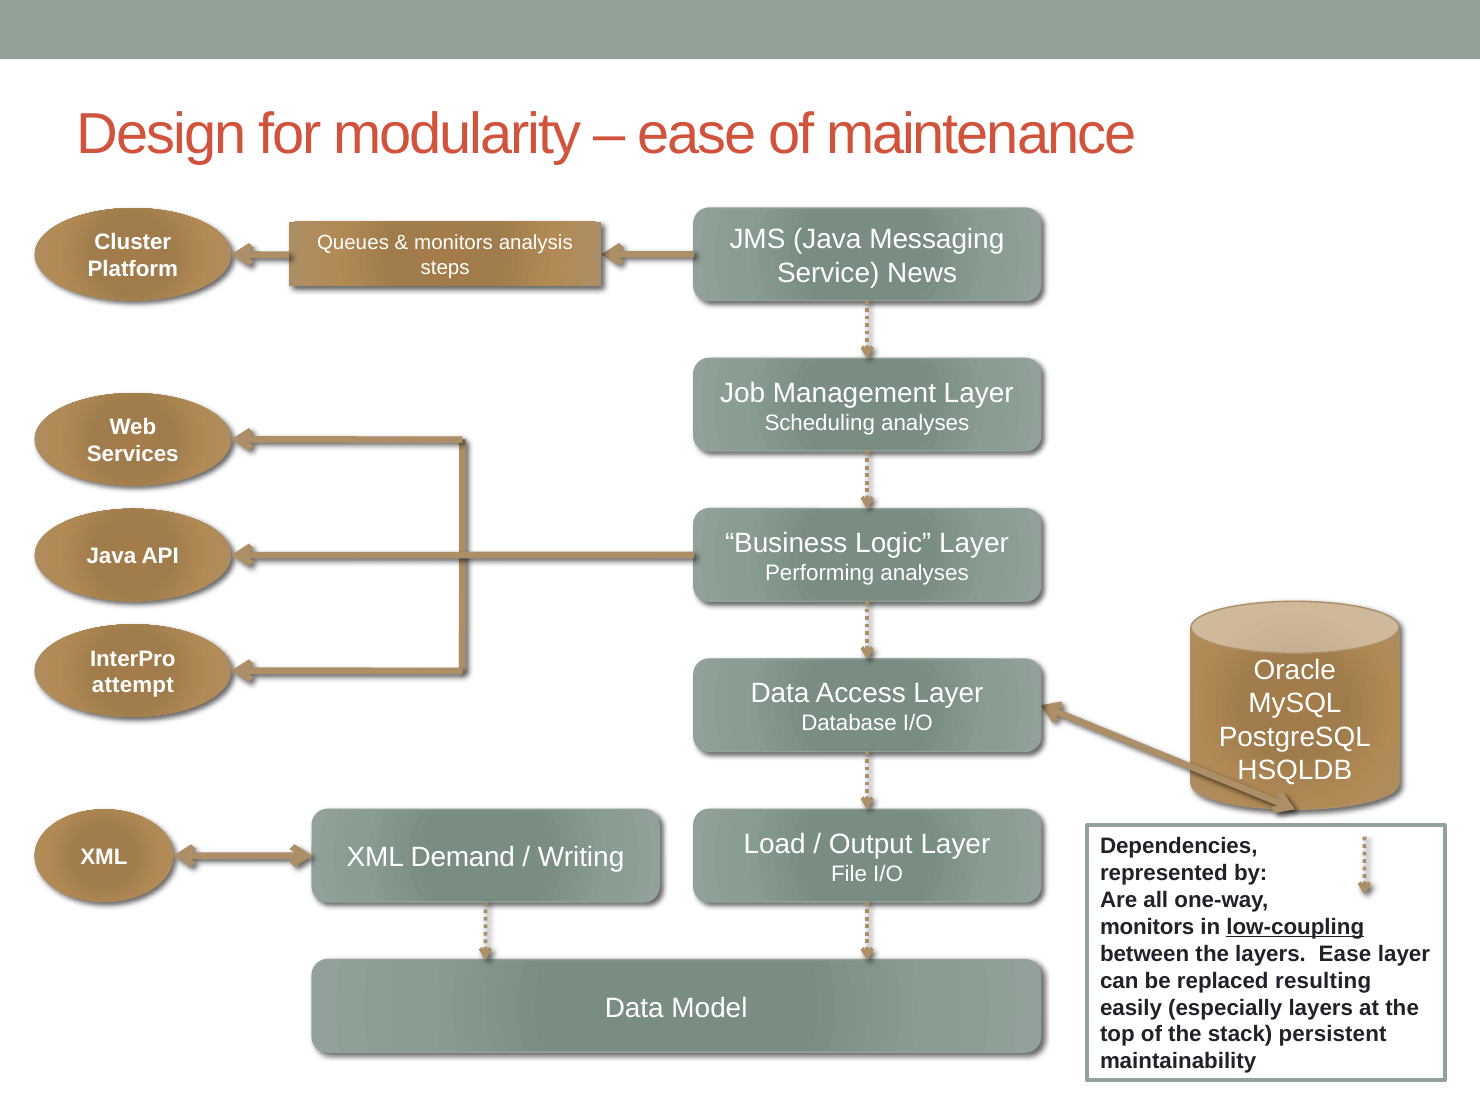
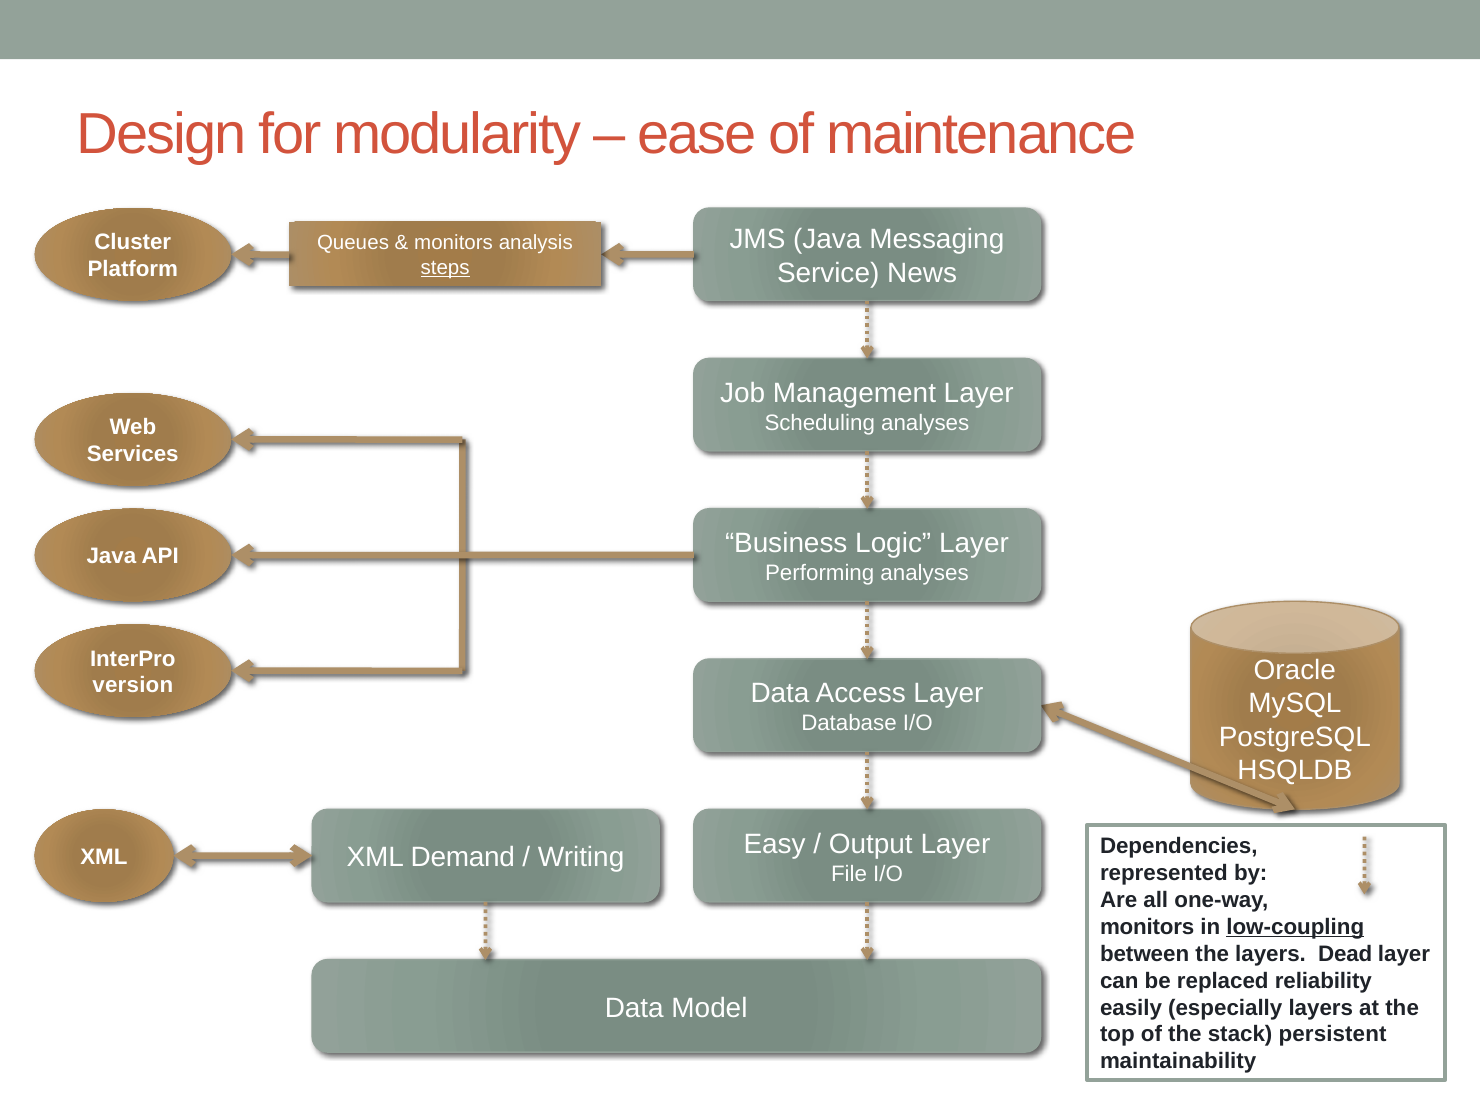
steps underline: none -> present (445, 268)
attempt: attempt -> version (133, 685)
Load: Load -> Easy (775, 844)
layers Ease: Ease -> Dead (1345, 954)
resulting: resulting -> reliability (1323, 981)
